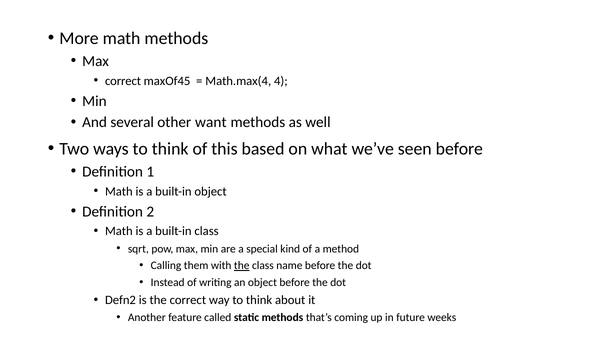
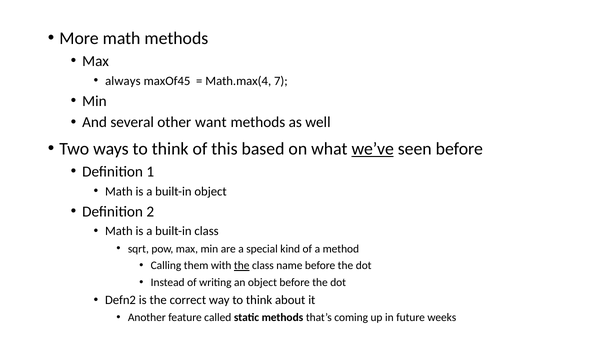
correct: correct -> always (123, 81)
4: 4 -> 7 (281, 81)
we’ve underline: none -> present (373, 149)
